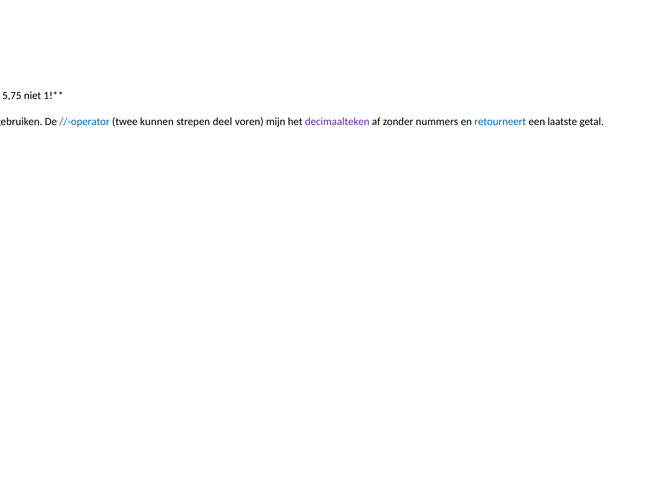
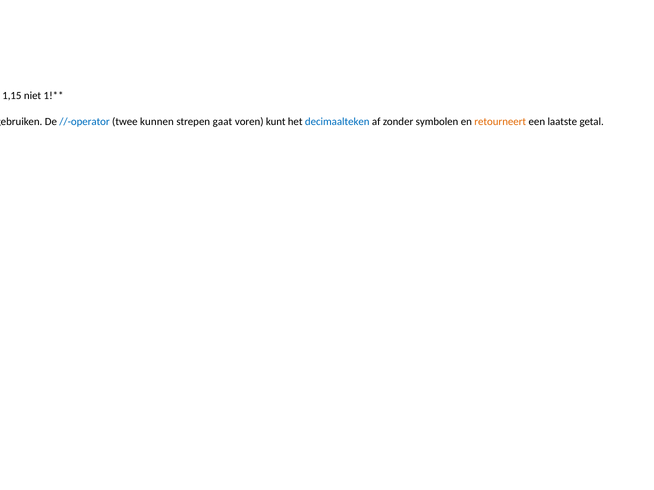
5,75: 5,75 -> 1,15 (12, 96)
deel: deel -> gaat (222, 122)
mijn: mijn -> kunt (276, 122)
decimaalteken colour: purple -> blue (337, 122)
nummers: nummers -> symbolen (437, 122)
retourneert colour: blue -> orange (500, 122)
